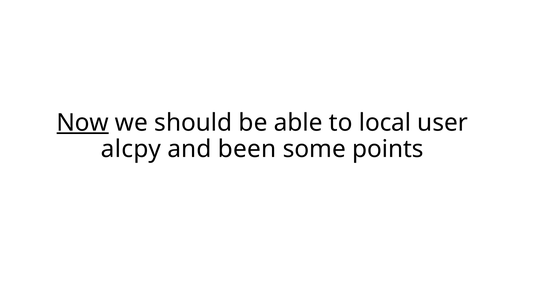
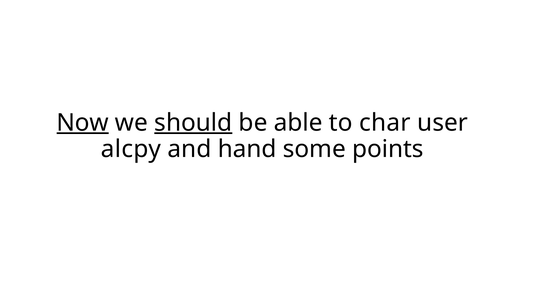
should underline: none -> present (193, 123)
local: local -> char (385, 123)
been: been -> hand (247, 149)
